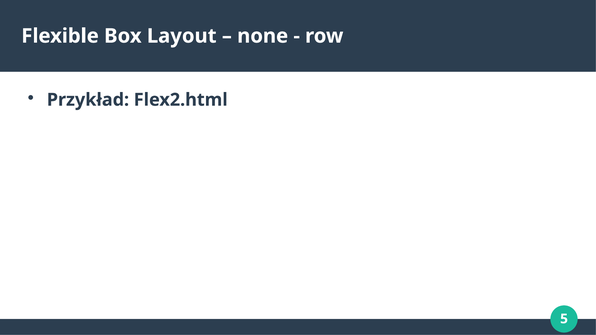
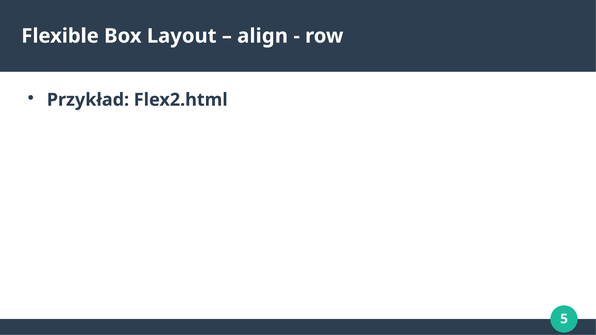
none: none -> align (263, 36)
